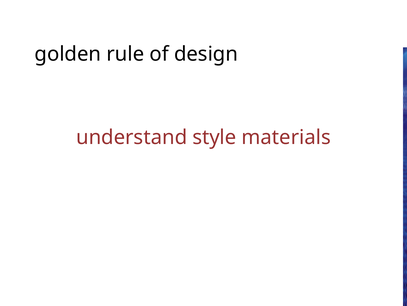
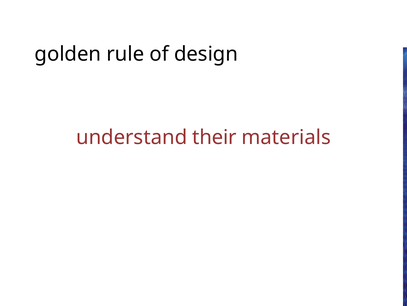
style: style -> their (214, 137)
